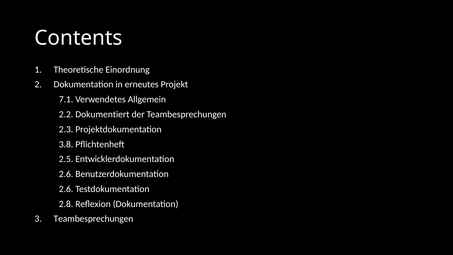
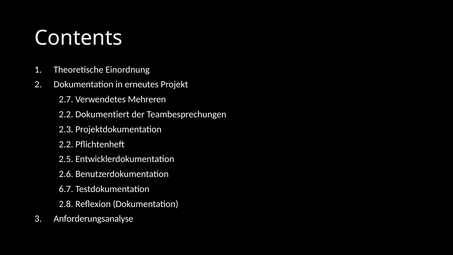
7.1: 7.1 -> 2.7 (66, 99)
Allgemein: Allgemein -> Mehreren (147, 99)
3.8: 3.8 -> 2.2 (66, 144)
2.6: 2.6 -> 6.7 (66, 189)
Teambesprechungen: Teambesprechungen -> Anforderungsanalyse (93, 219)
